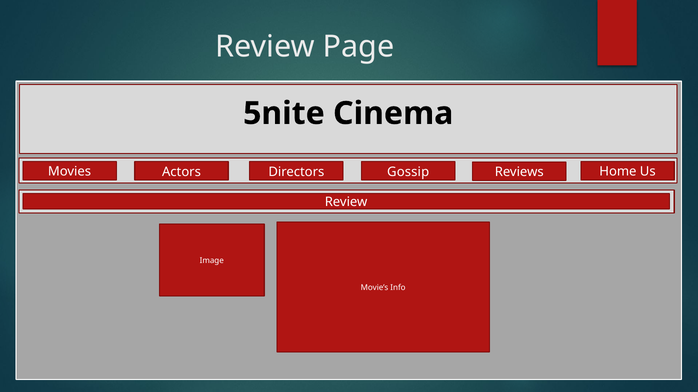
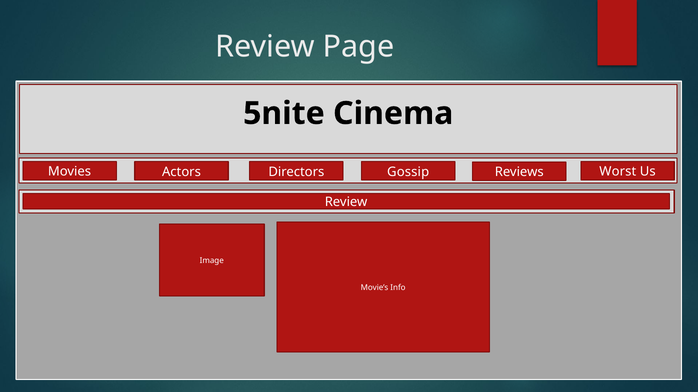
Home: Home -> Worst (618, 172)
